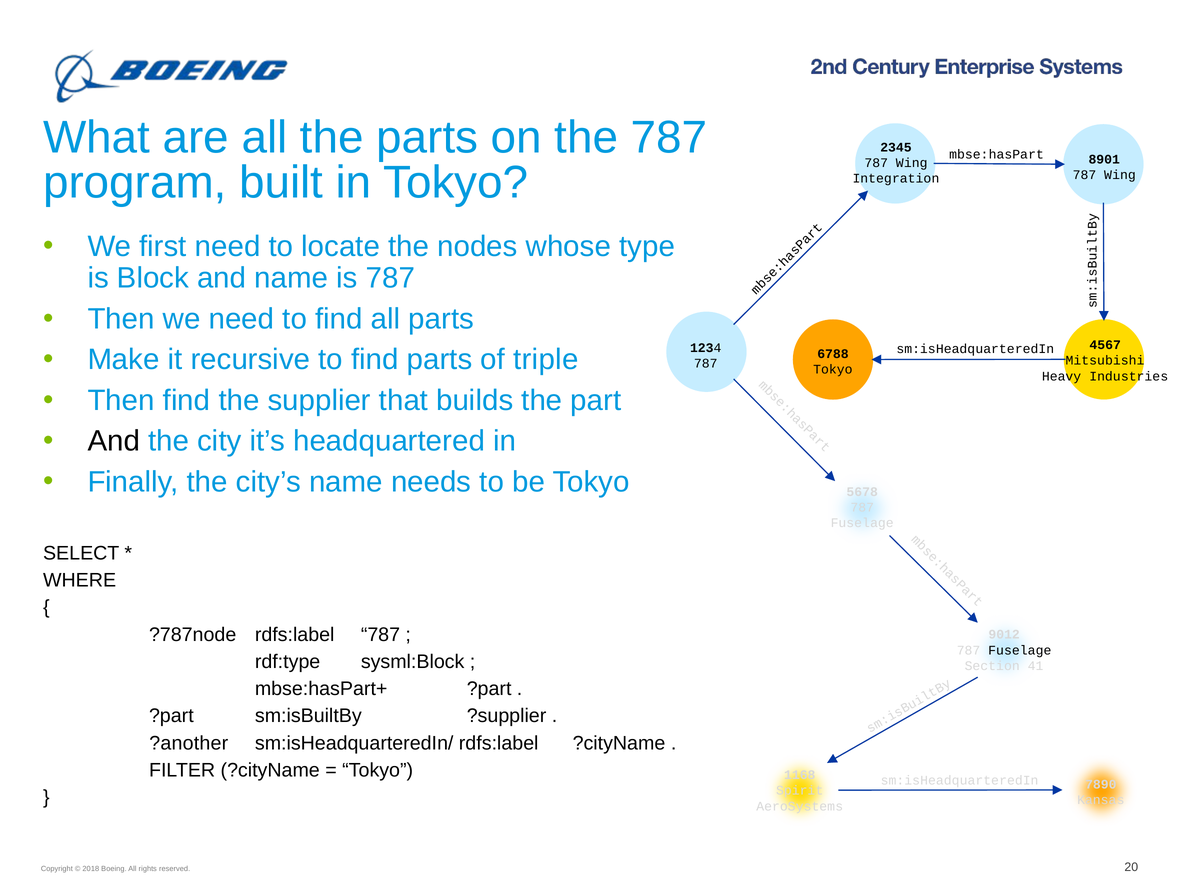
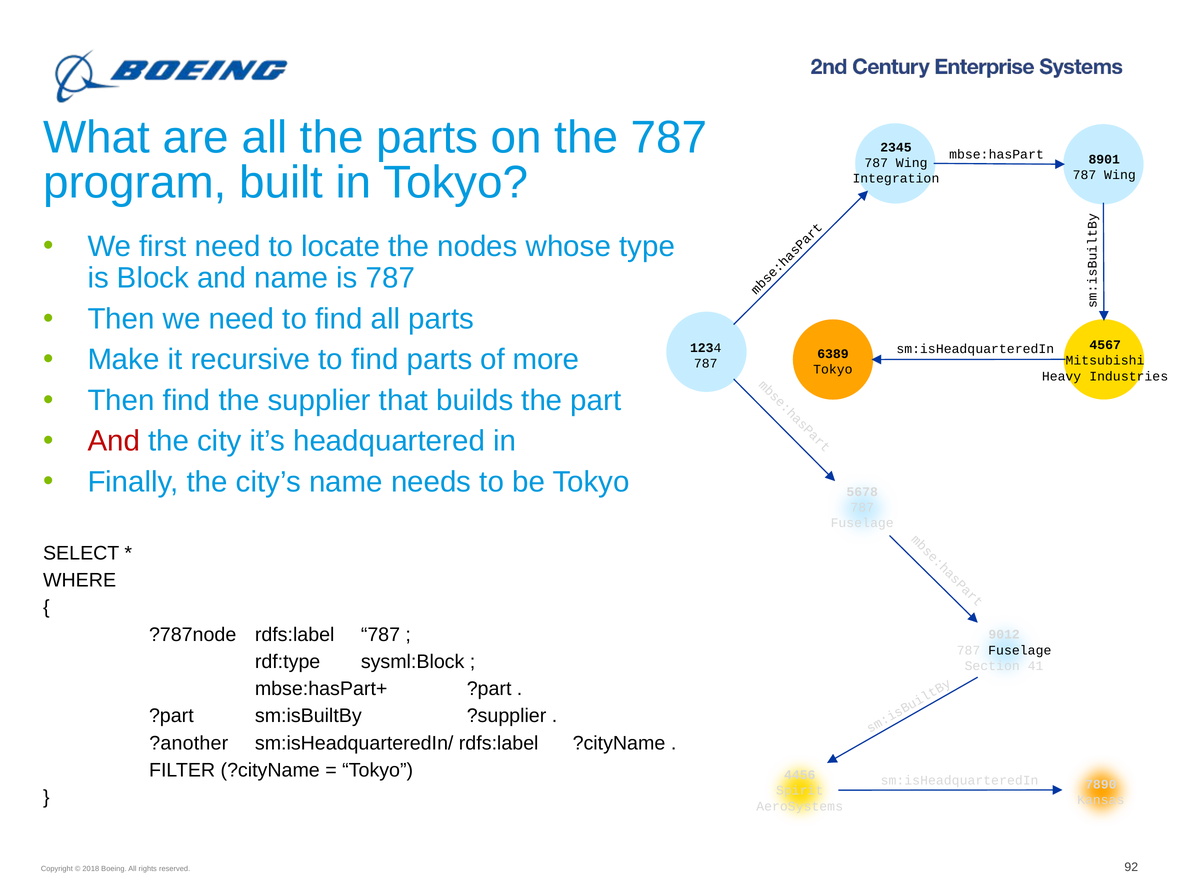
triple: triple -> more (546, 360)
6788: 6788 -> 6389 (833, 354)
And colour: black -> red (114, 441)
1168: 1168 -> 4456 (800, 775)
20: 20 -> 92 (1131, 867)
